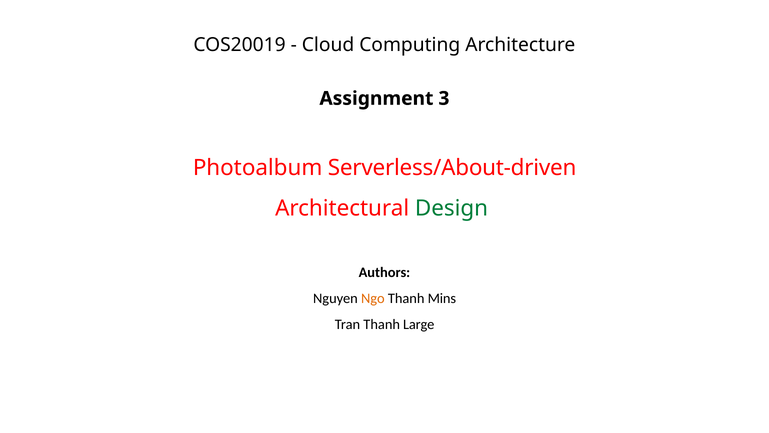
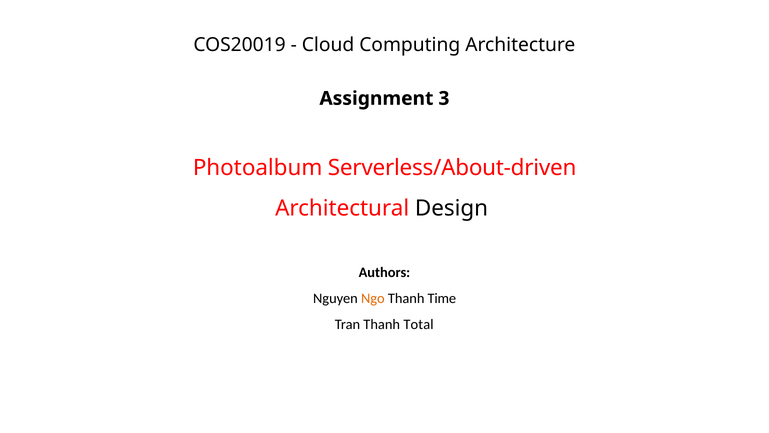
Design colour: green -> black (452, 208)
Mins: Mins -> Time (442, 298)
Large: Large -> Total (419, 324)
